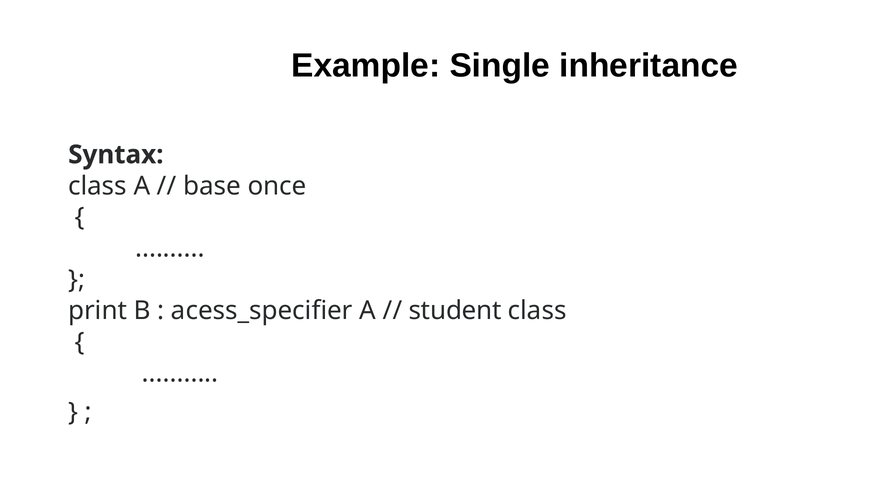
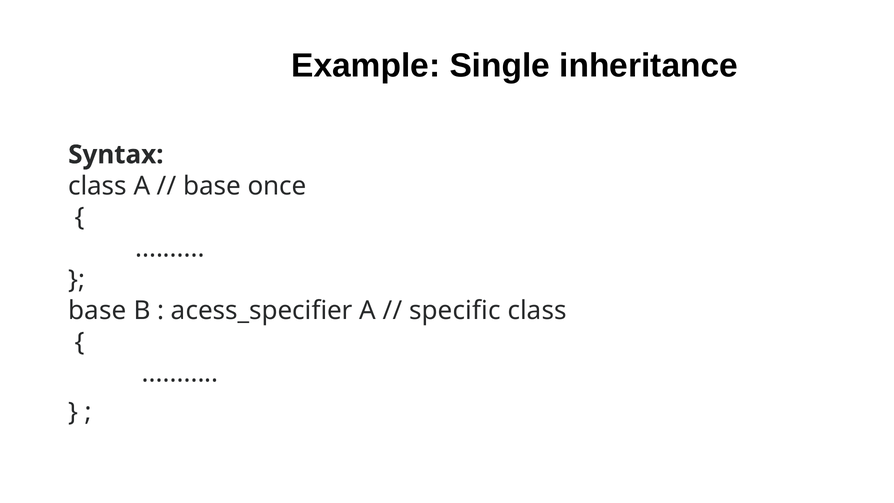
print: print -> base (97, 311)
student: student -> specific (455, 311)
